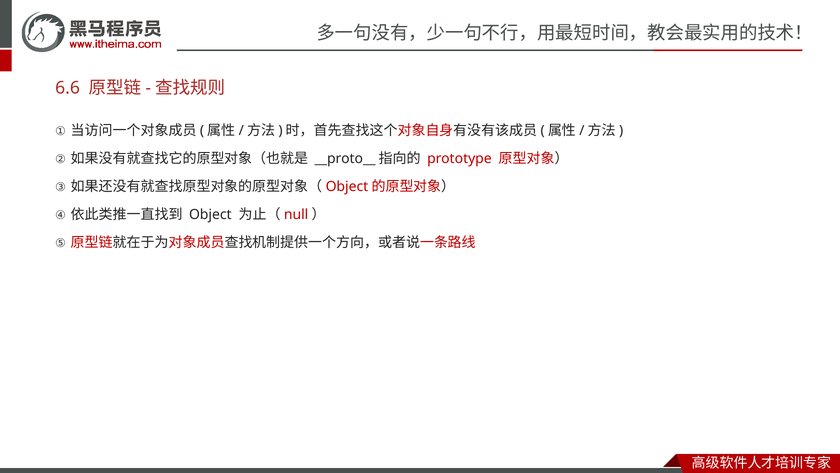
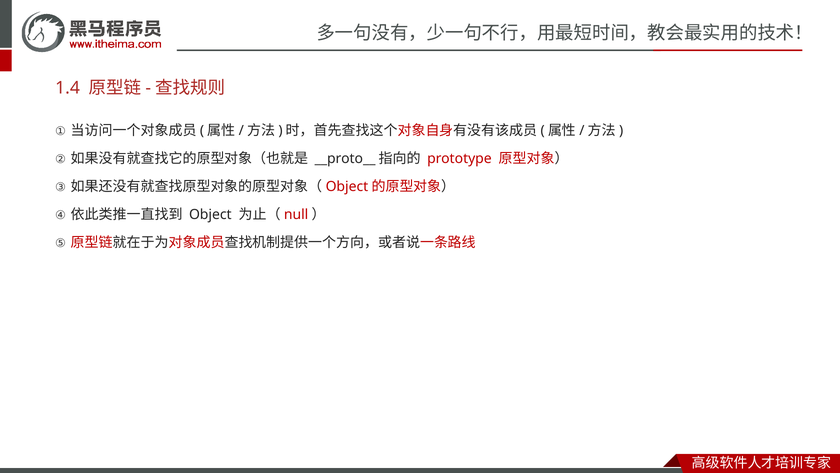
6.6: 6.6 -> 1.4 (68, 88)
